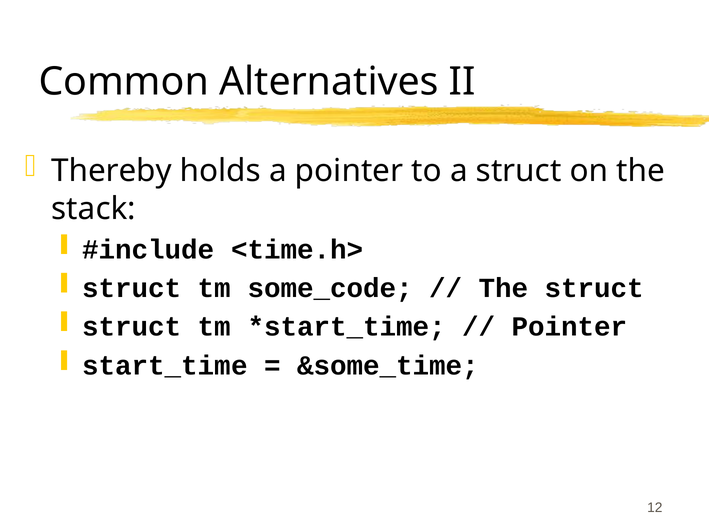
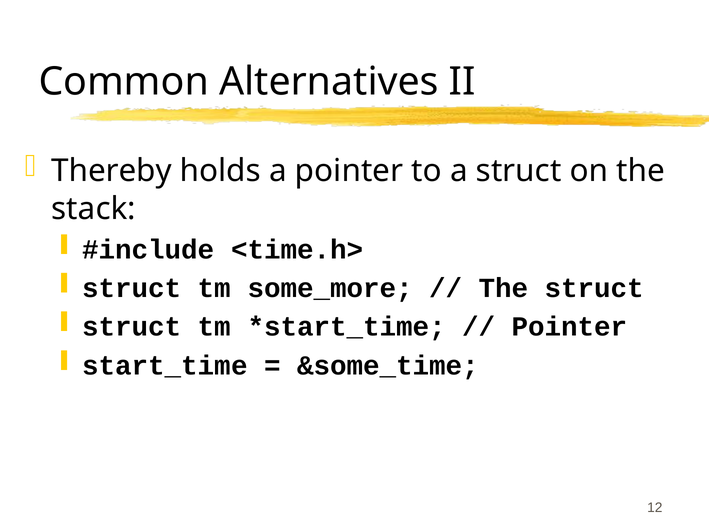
some_code: some_code -> some_more (330, 288)
